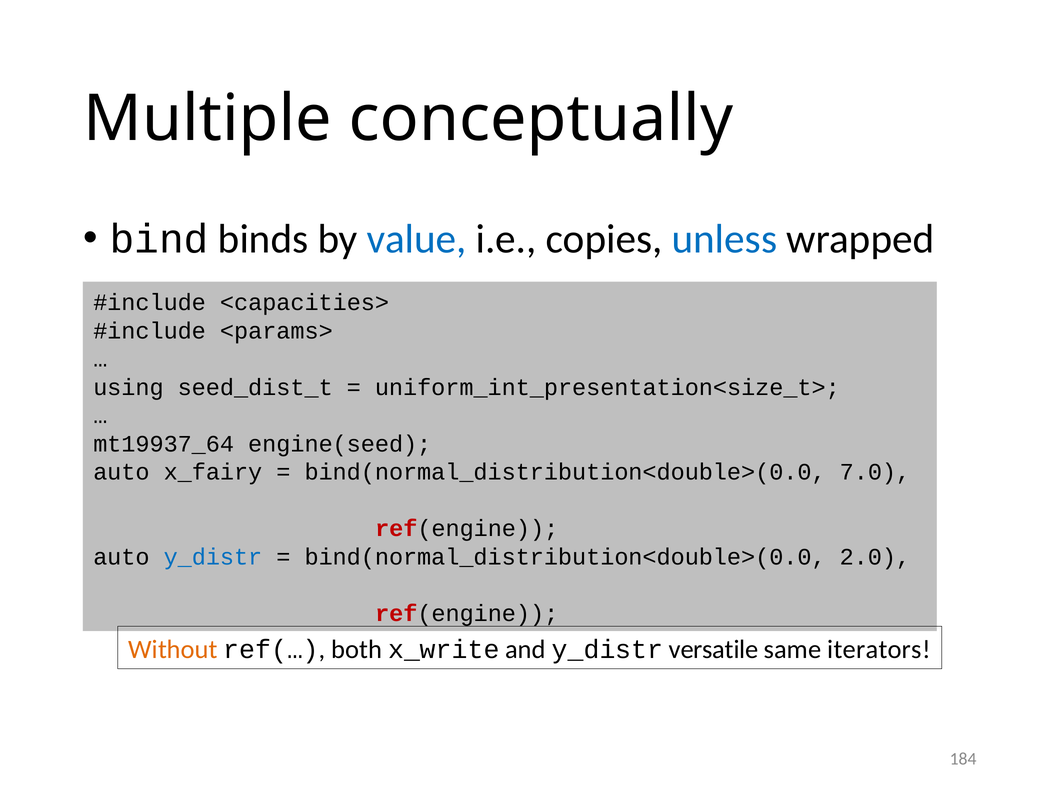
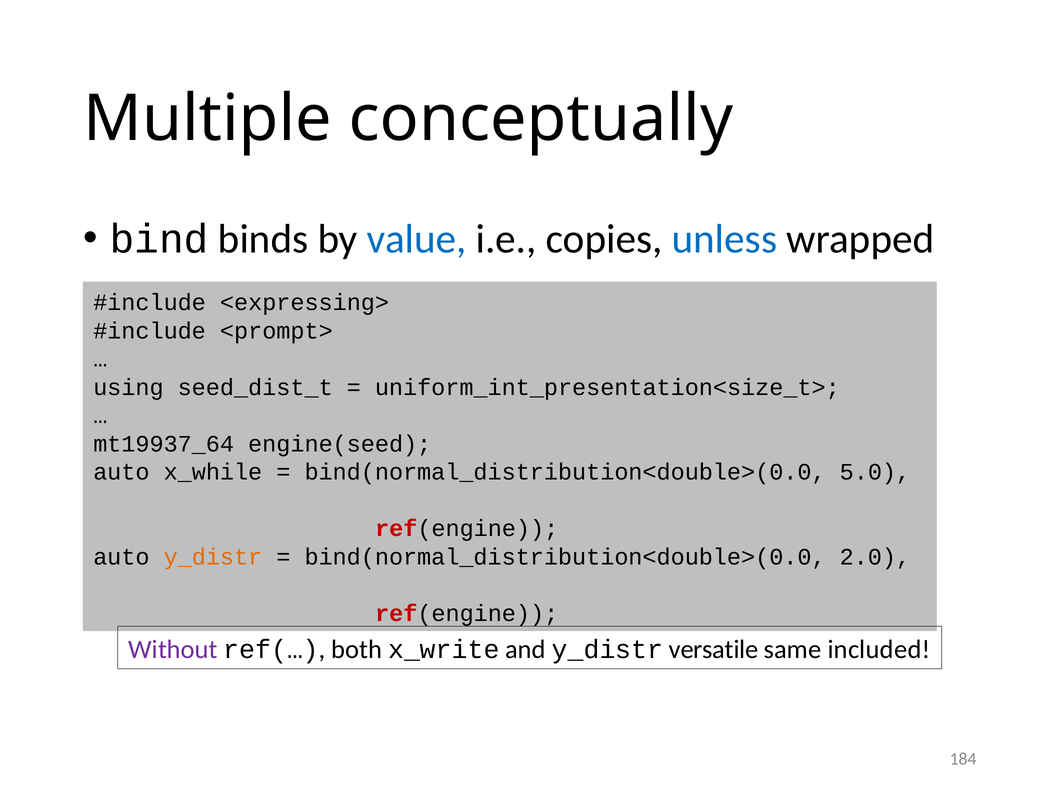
<capacities>: <capacities> -> <expressing> (305, 303)
<params>: <params> -> <prompt> (276, 331)
x_fairy: x_fairy -> x_while (213, 472)
7.0: 7.0 -> 5.0 (875, 472)
y_distr colour: blue -> orange (213, 557)
Without colour: orange -> purple (173, 649)
iterators: iterators -> included (879, 649)
